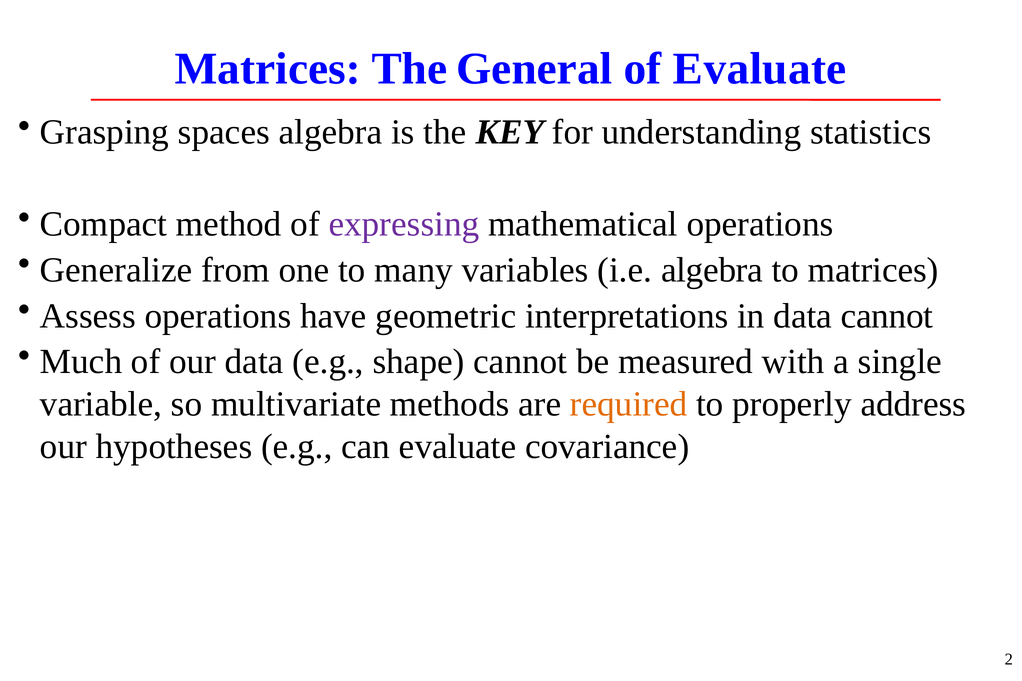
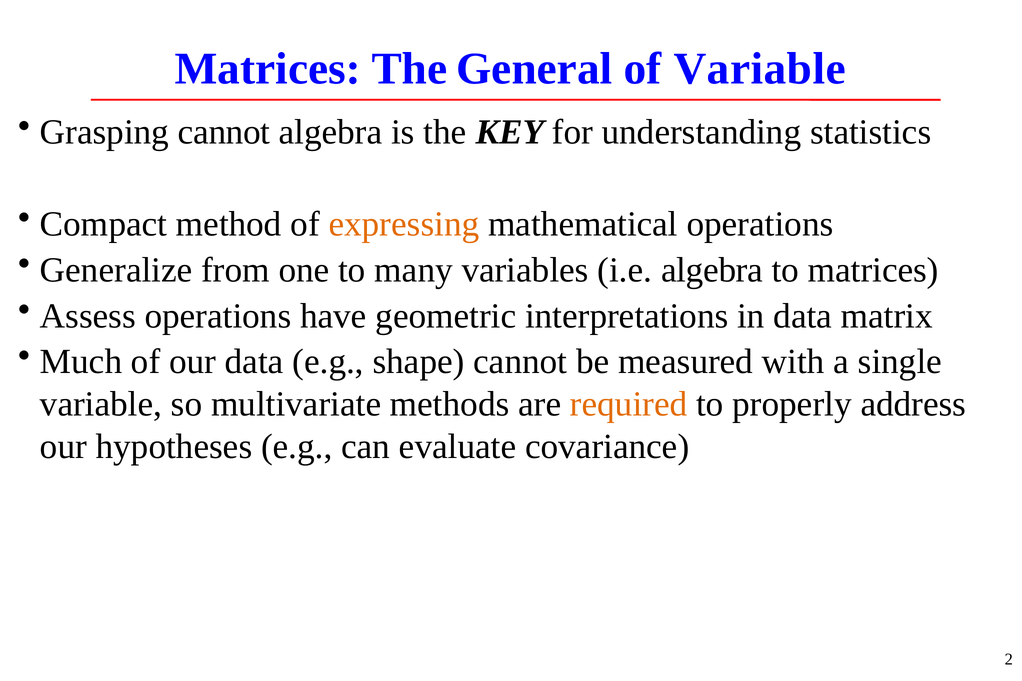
of Evaluate: Evaluate -> Variable (760, 69)
Grasping spaces: spaces -> cannot (224, 132)
expressing colour: purple -> orange (404, 224)
data cannot: cannot -> matrix (887, 316)
